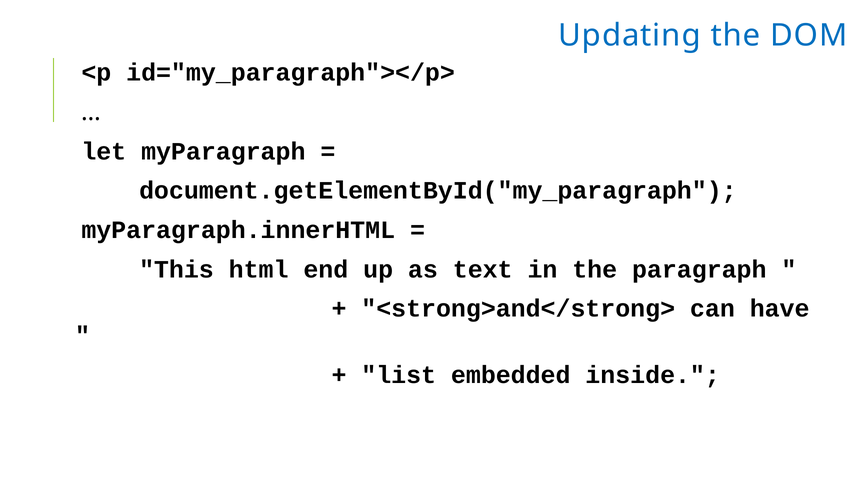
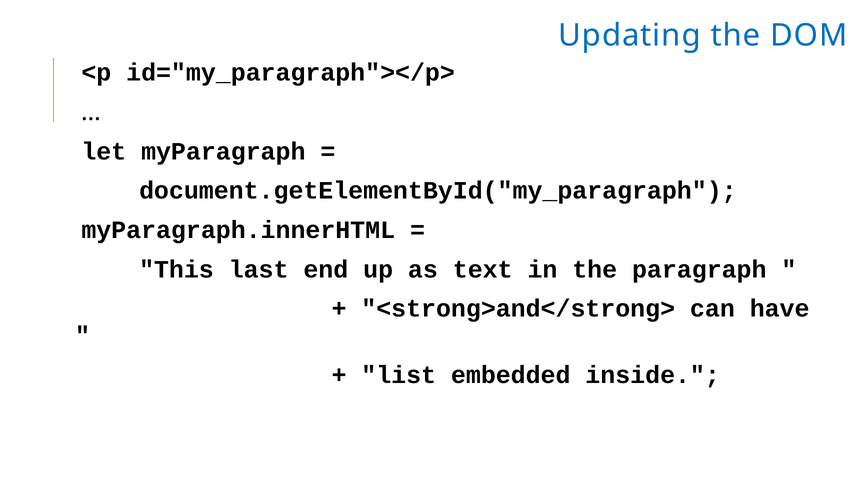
html: html -> last (259, 269)
